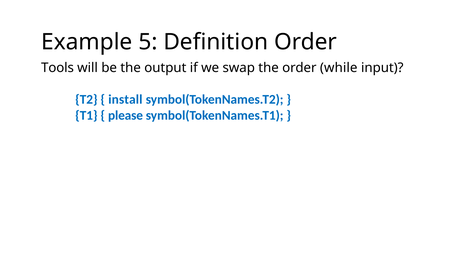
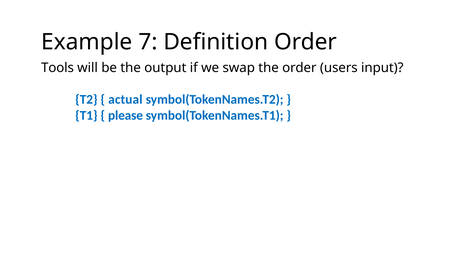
5: 5 -> 7 (148, 42)
while: while -> users (339, 68)
install: install -> actual (125, 100)
